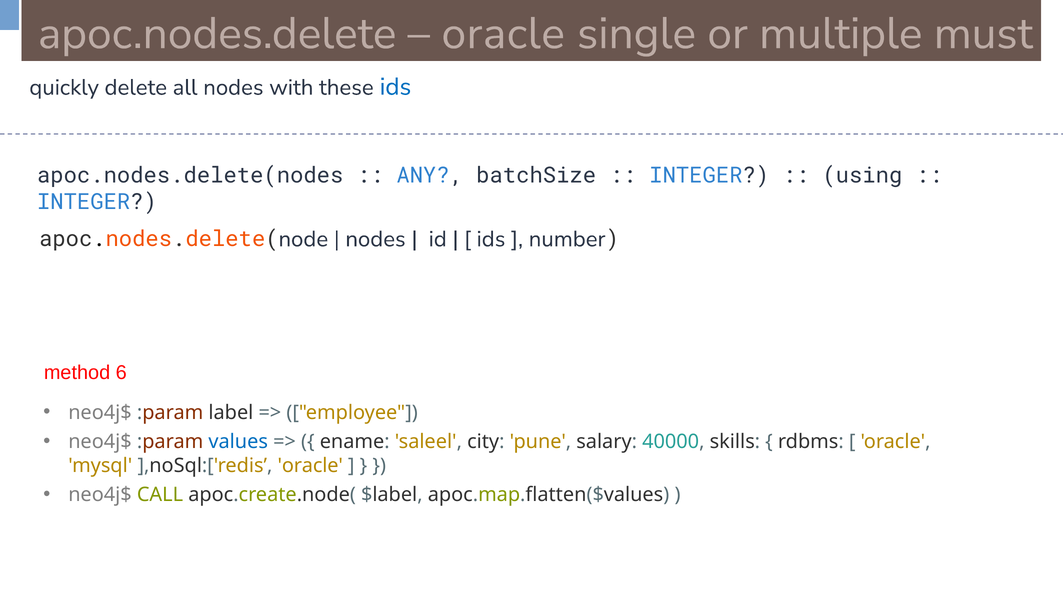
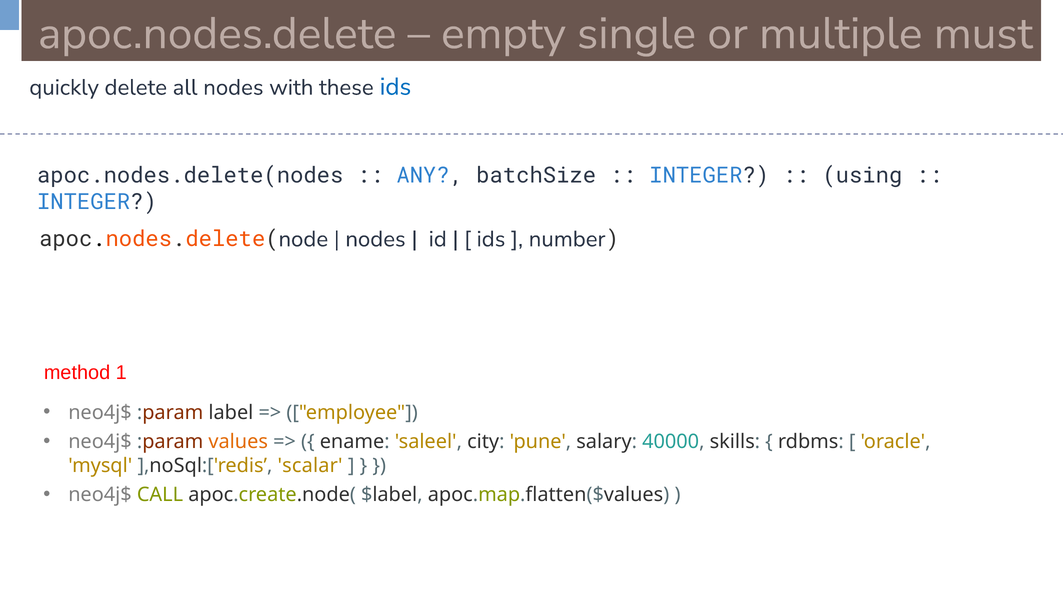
oracle: oracle -> empty (503, 34)
6: 6 -> 1 (121, 373)
values colour: blue -> orange (238, 442)
],noSql:['redis oracle: oracle -> scalar (310, 466)
